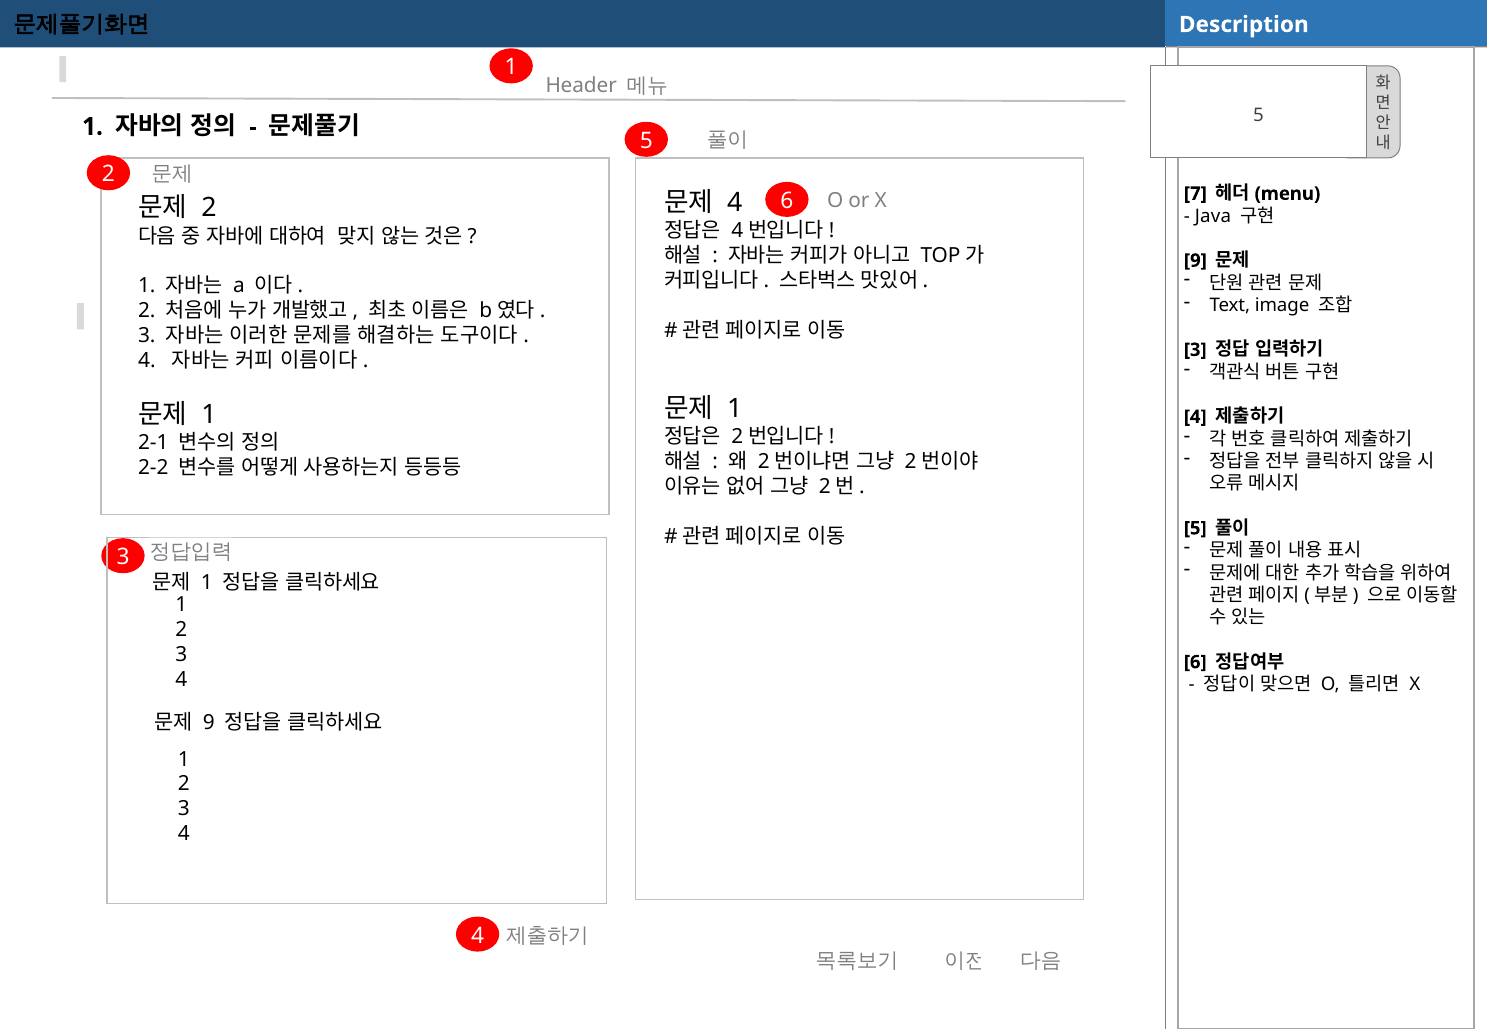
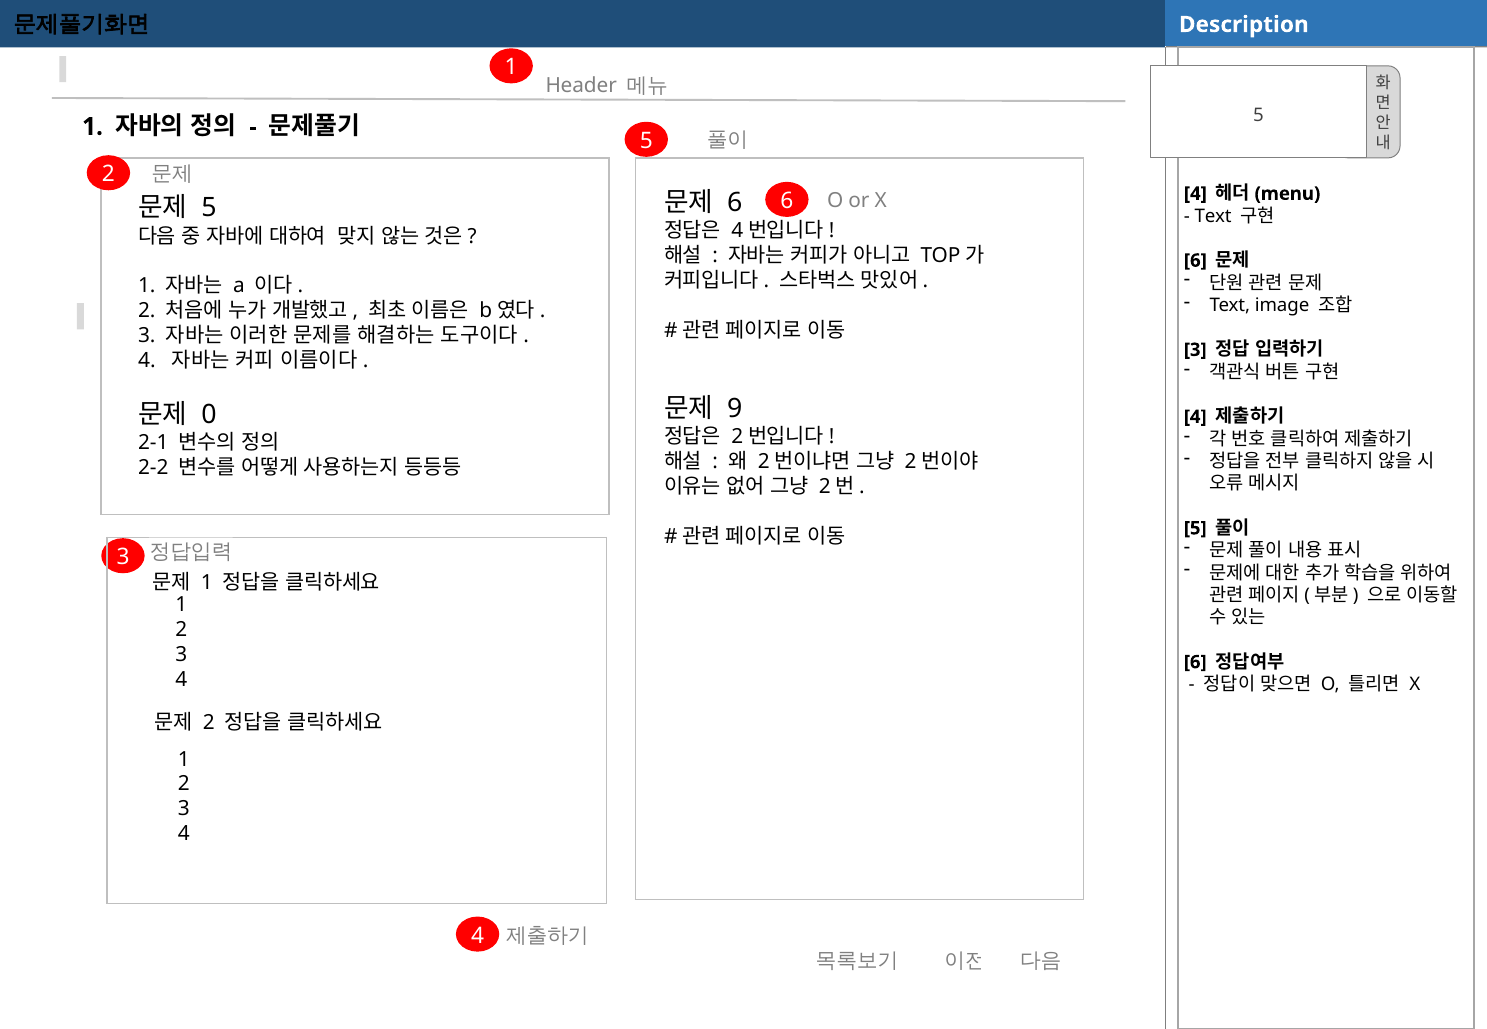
7: 7 -> 4 (1195, 194)
4: 4 -> 6 (735, 203)
2: 2 -> 5 (209, 208)
Java: Java -> Text (1213, 216)
9: 9 -> 6 (1195, 261)
1: 1 -> 9 (735, 409)
1: 1 -> 0 (209, 415)
9: 9 -> 2 (209, 723)
